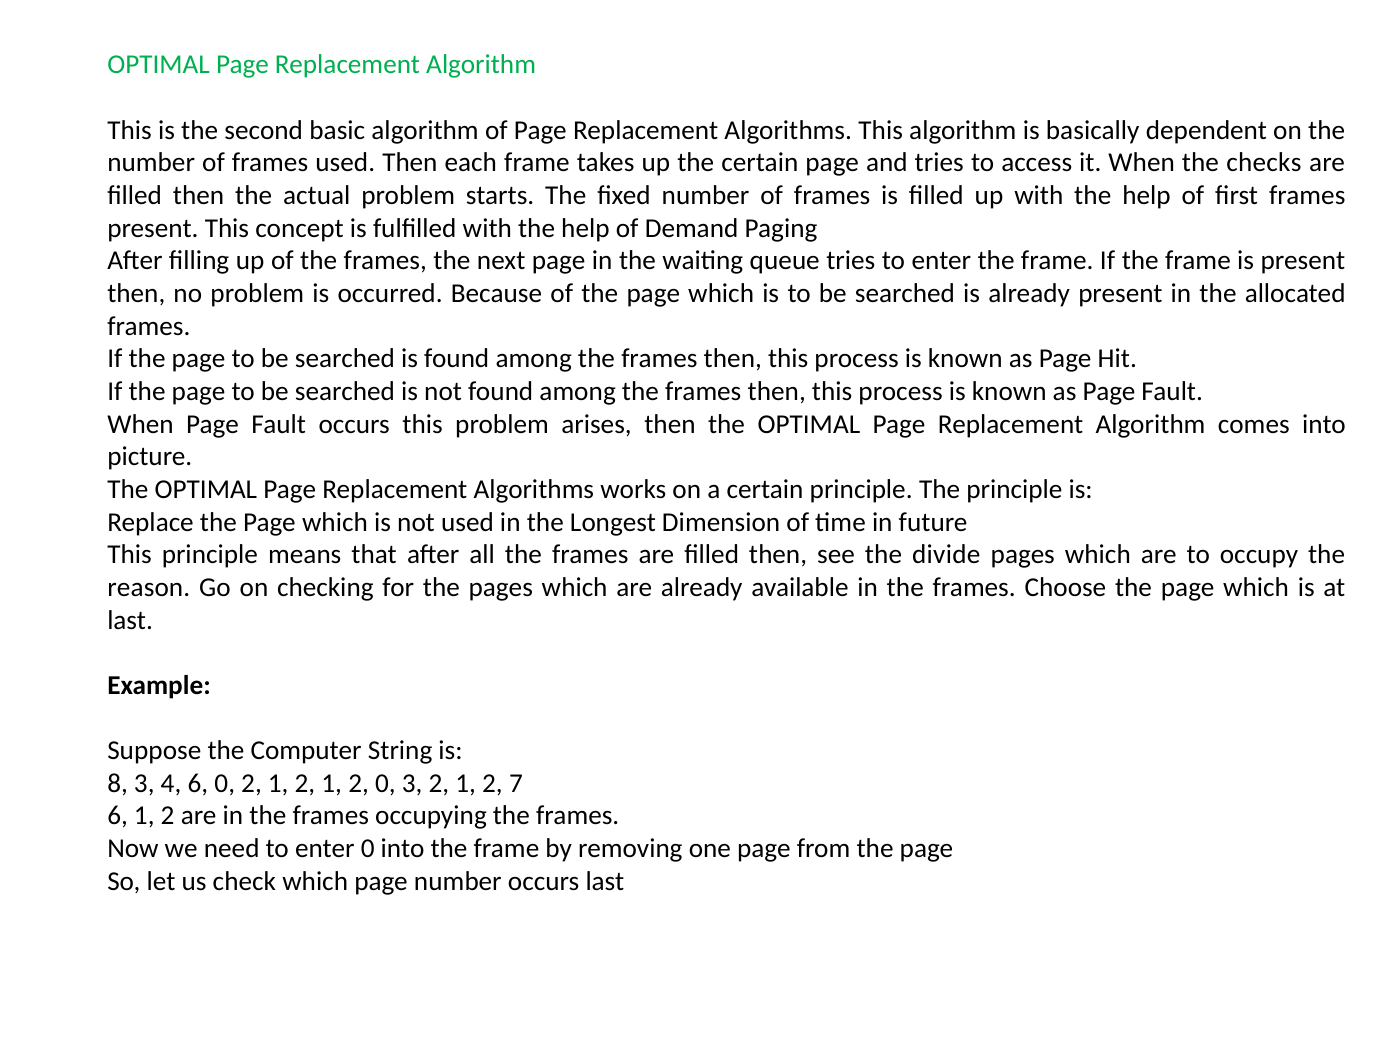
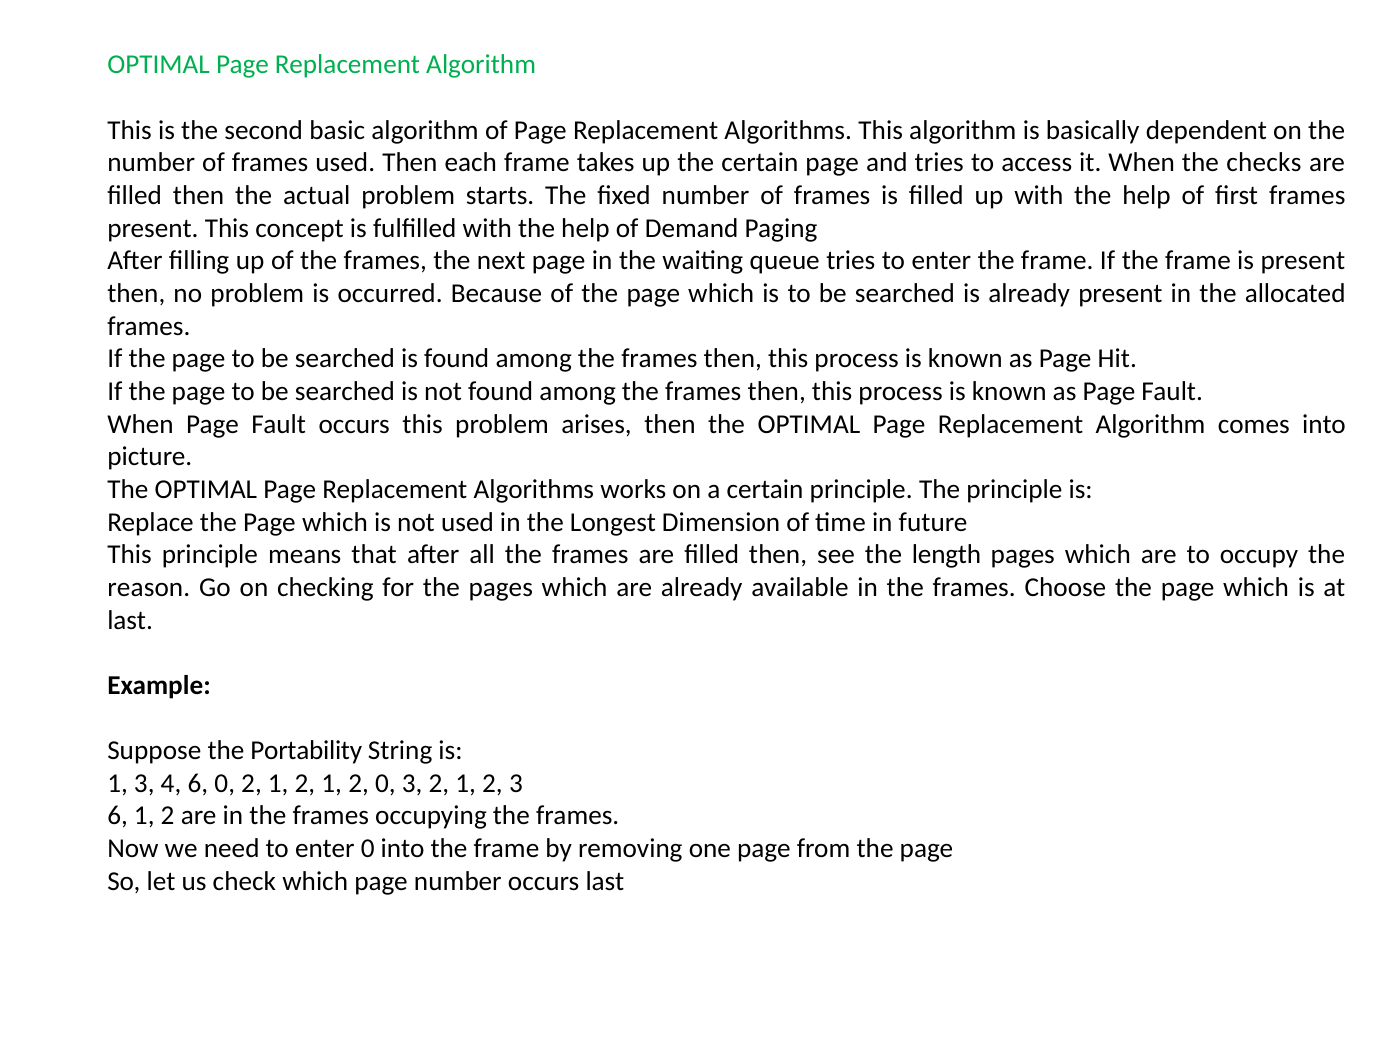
divide: divide -> length (946, 555)
Computer: Computer -> Portability (306, 751)
8: 8 -> 1 (118, 783)
2 7: 7 -> 3 (516, 783)
